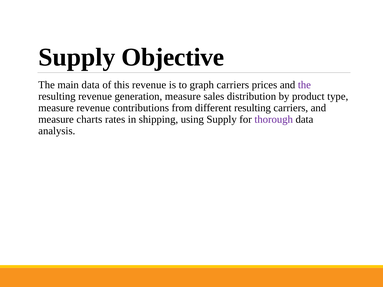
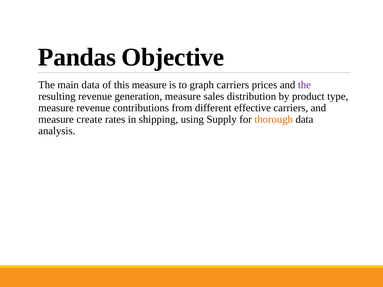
Supply: Supply -> Pandas (77, 57)
this revenue: revenue -> measure (149, 85)
different resulting: resulting -> effective (253, 108)
charts: charts -> create (89, 119)
thorough colour: purple -> orange (274, 119)
